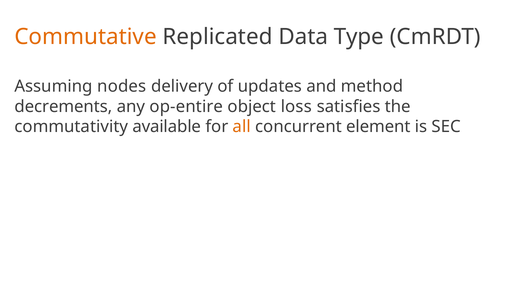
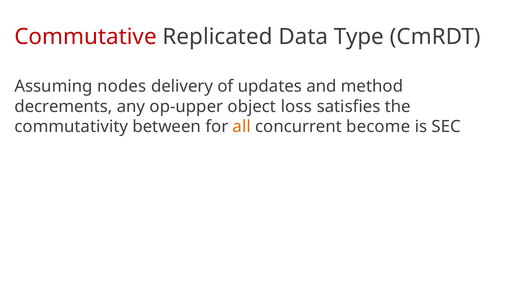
Commutative colour: orange -> red (86, 37)
op-entire: op-entire -> op-upper (186, 107)
available: available -> between (167, 127)
element: element -> become (378, 127)
